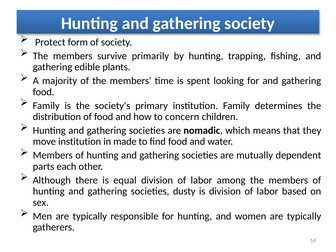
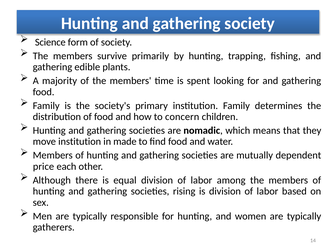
Protect: Protect -> Science (50, 42)
parts: parts -> price (43, 166)
dusty: dusty -> rising (184, 191)
